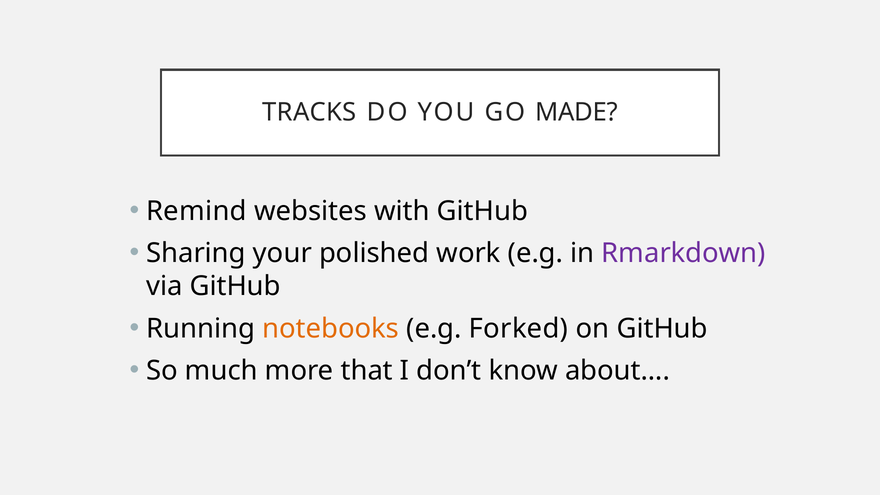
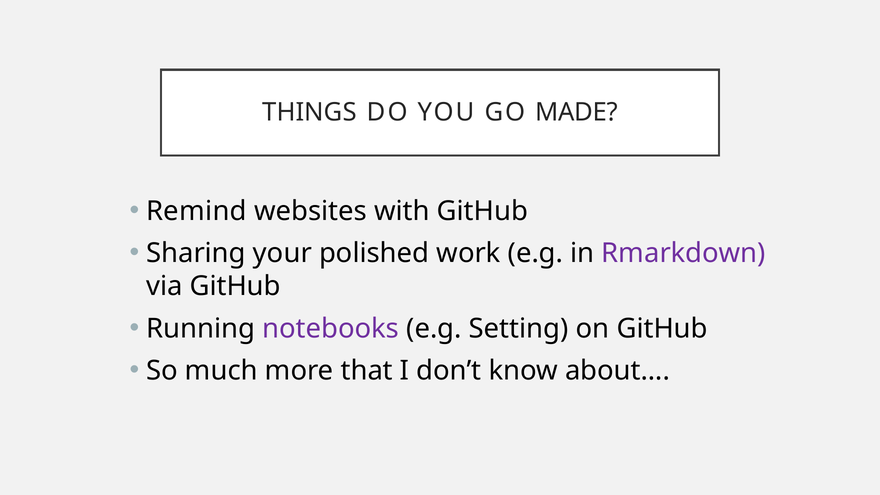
TRACKS: TRACKS -> THINGS (309, 112)
notebooks colour: orange -> purple (331, 329)
Forked: Forked -> Setting (519, 329)
